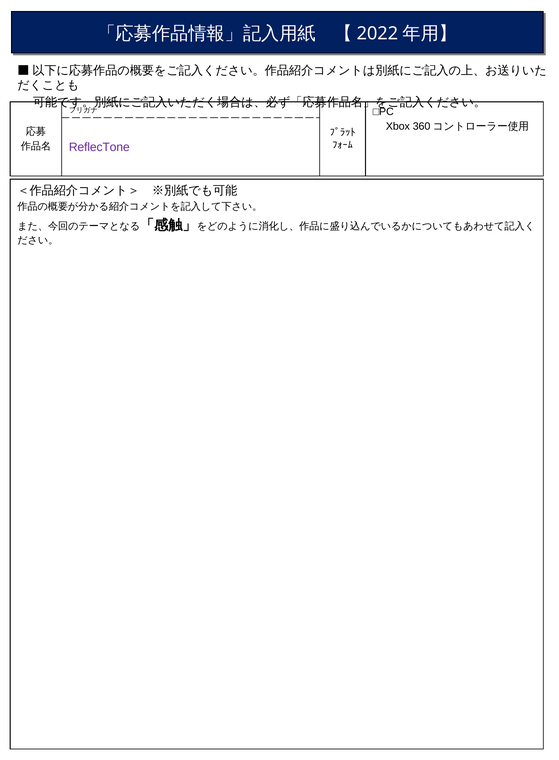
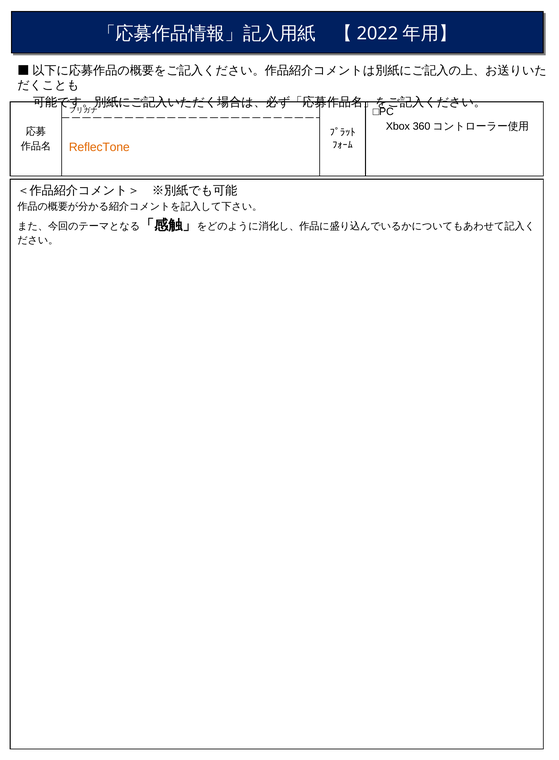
ReflecTone colour: purple -> orange (99, 147)
